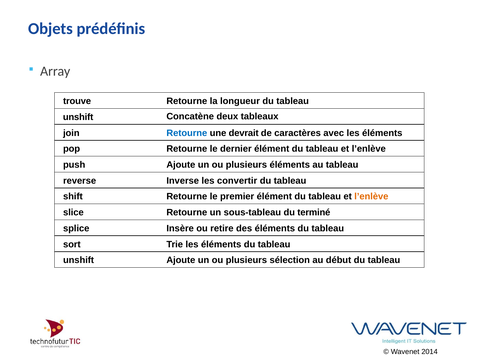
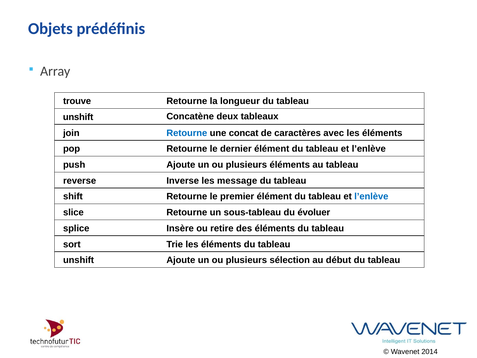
devrait: devrait -> concat (244, 133)
convertir: convertir -> message (237, 181)
l’enlève colour: orange -> blue (371, 196)
terminé: terminé -> évoluer (314, 212)
